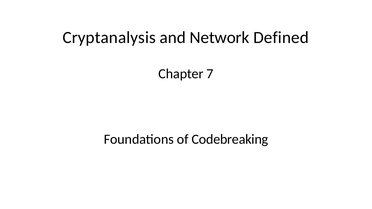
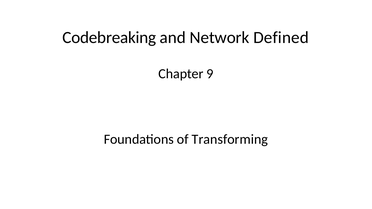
Cryptanalysis: Cryptanalysis -> Codebreaking (109, 38)
7: 7 -> 9 (210, 74)
Codebreaking: Codebreaking -> Transforming (230, 139)
